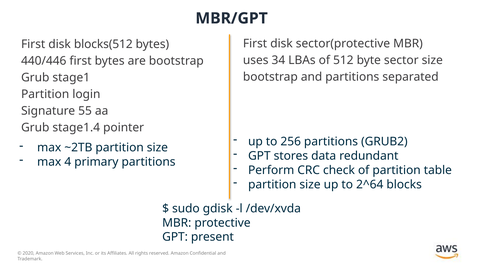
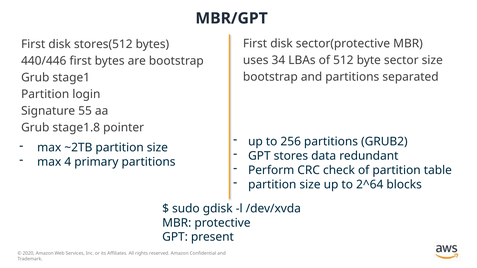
blocks(512: blocks(512 -> stores(512 (103, 44)
stage1.4: stage1.4 -> stage1.8 (76, 128)
